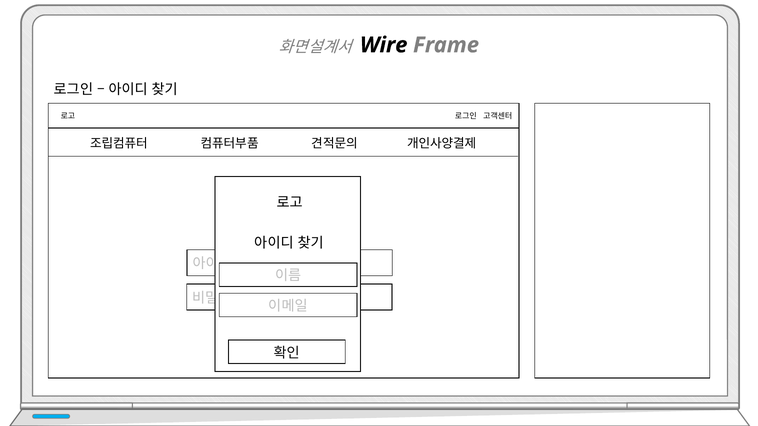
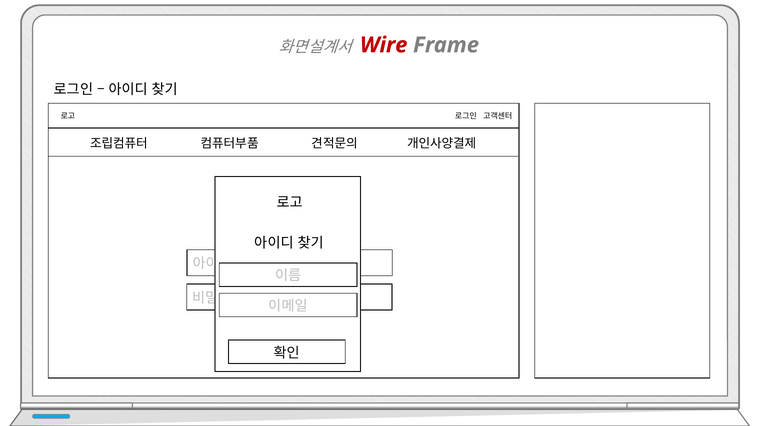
Wire colour: black -> red (384, 45)
